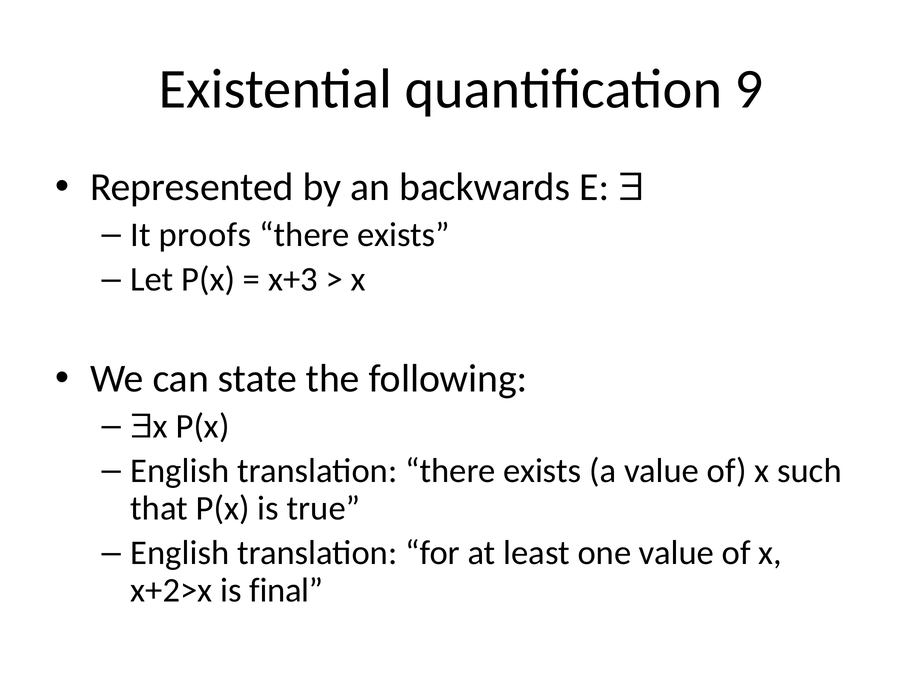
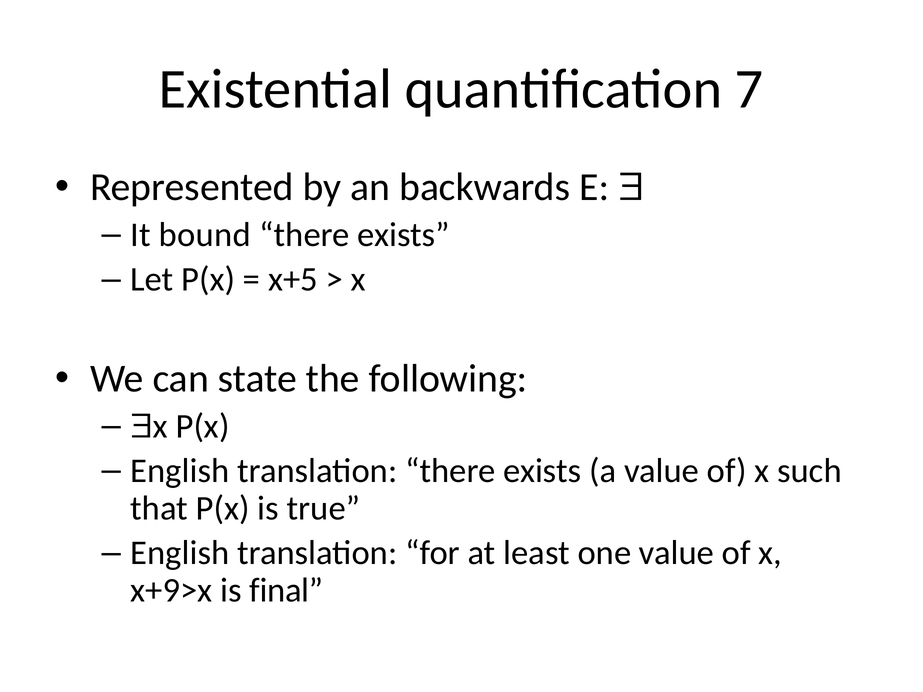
9: 9 -> 7 (749, 89)
proofs: proofs -> bound (205, 235)
x+3: x+3 -> x+5 (293, 279)
x+2>x: x+2>x -> x+9>x (171, 590)
